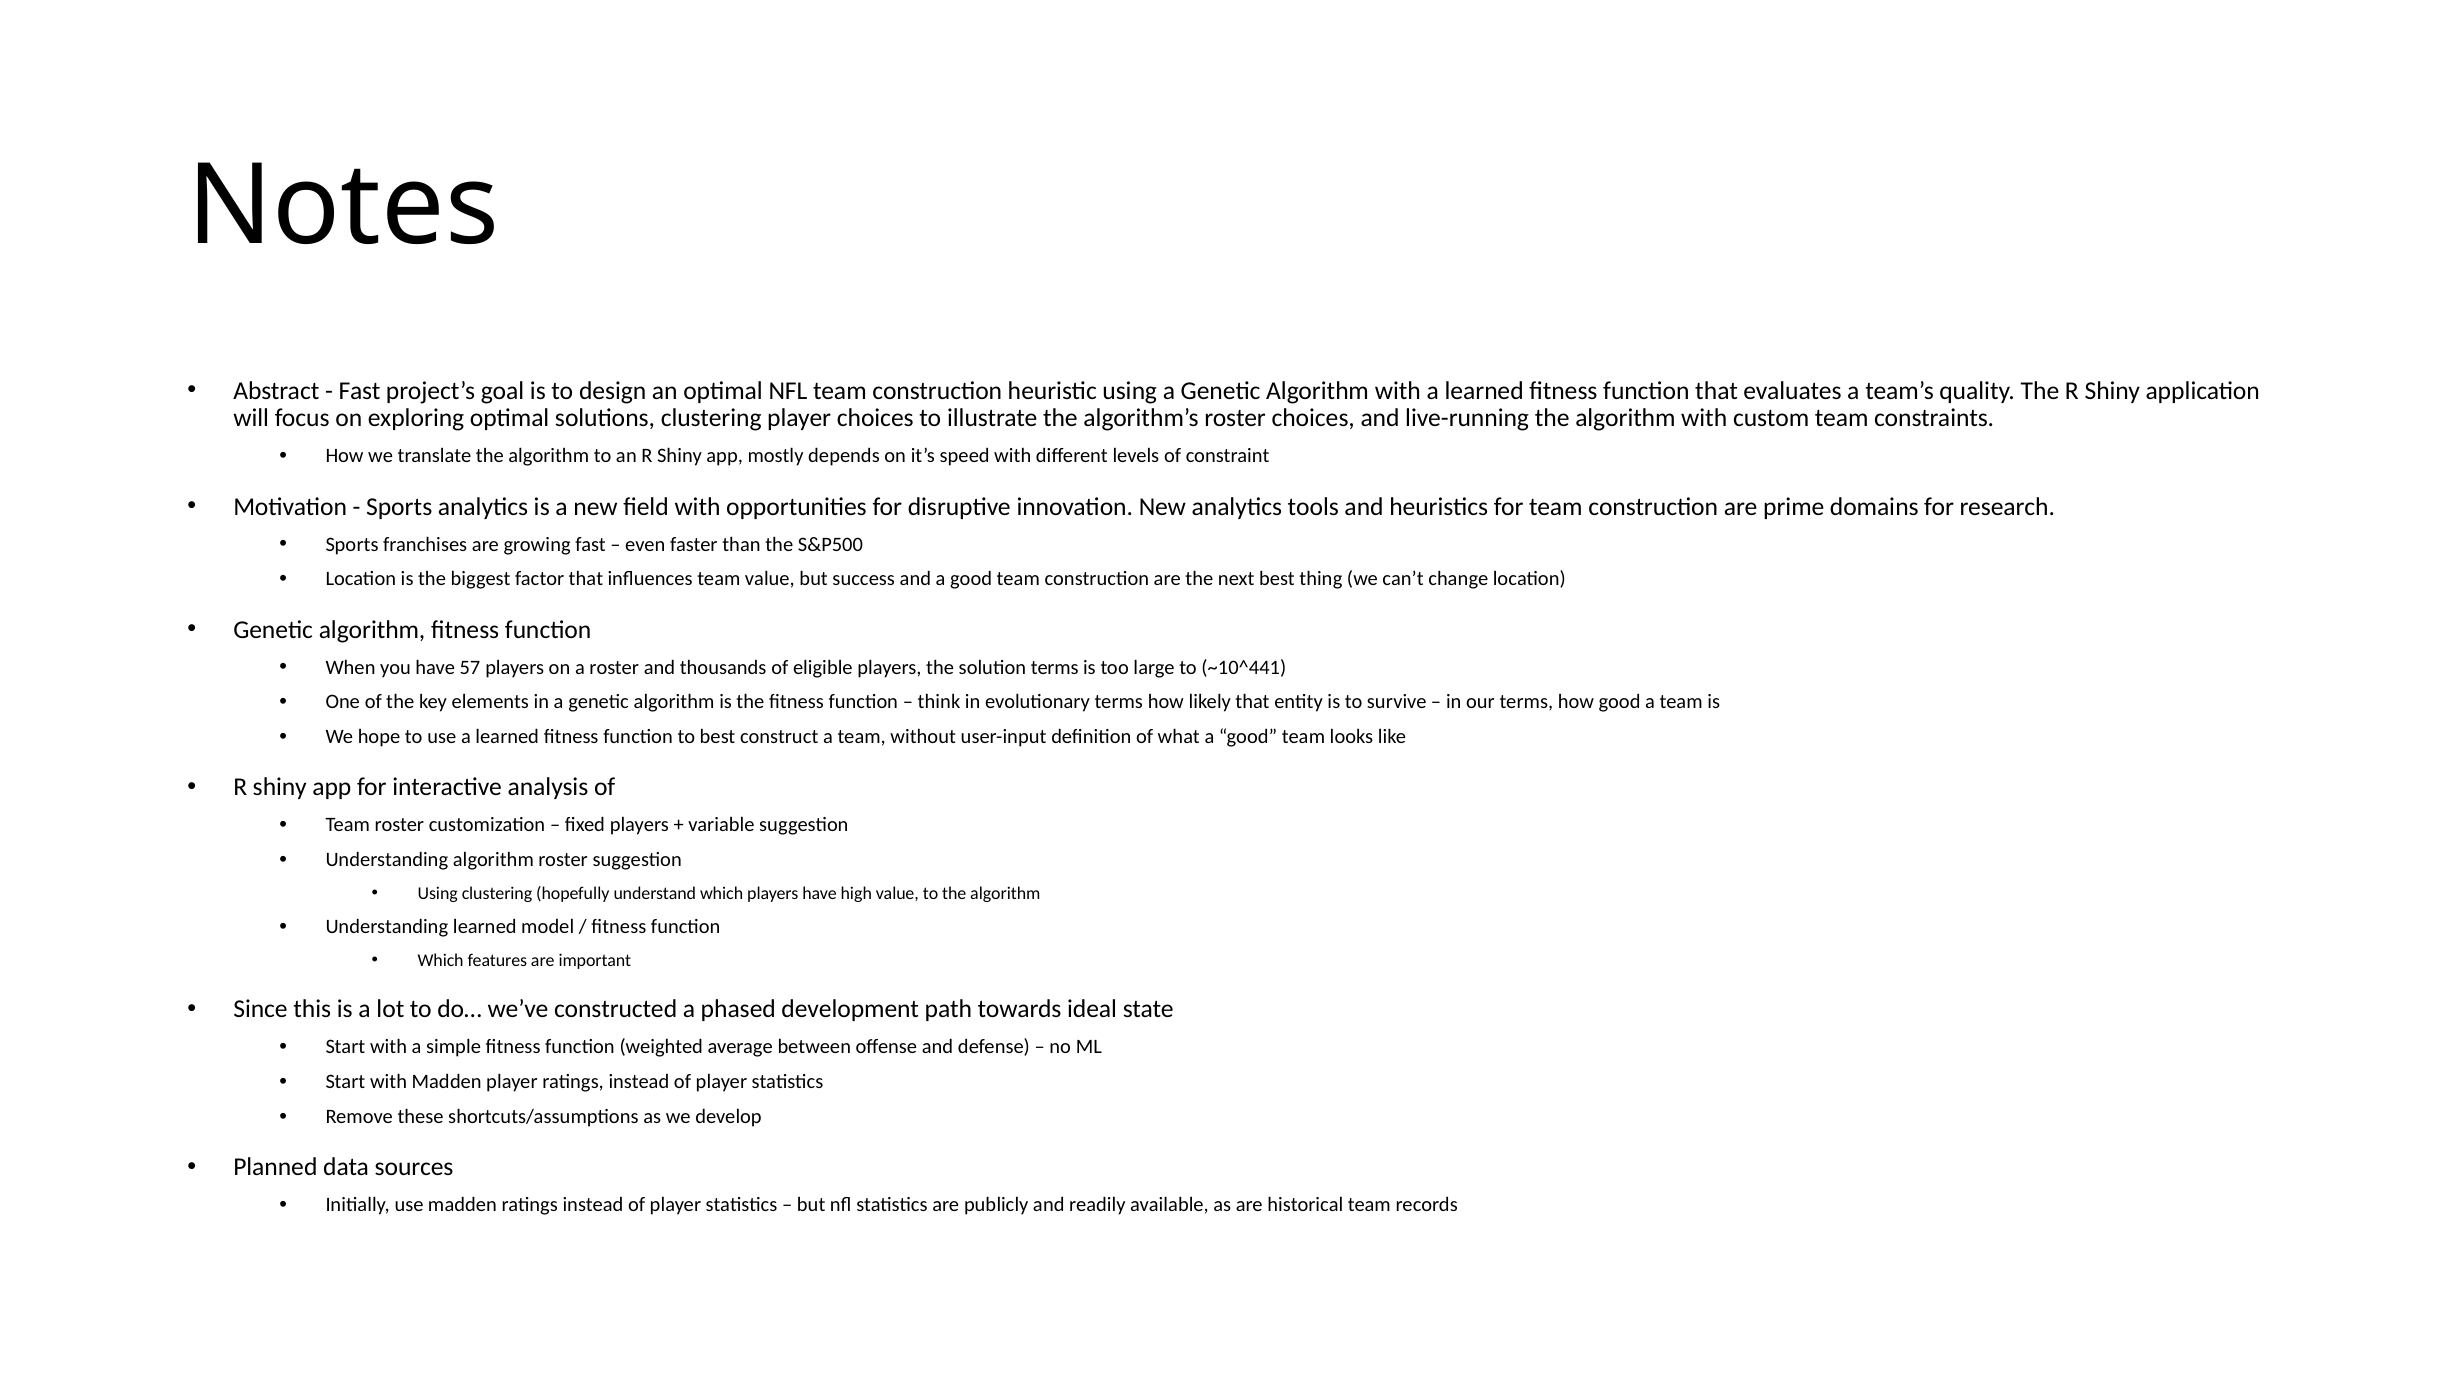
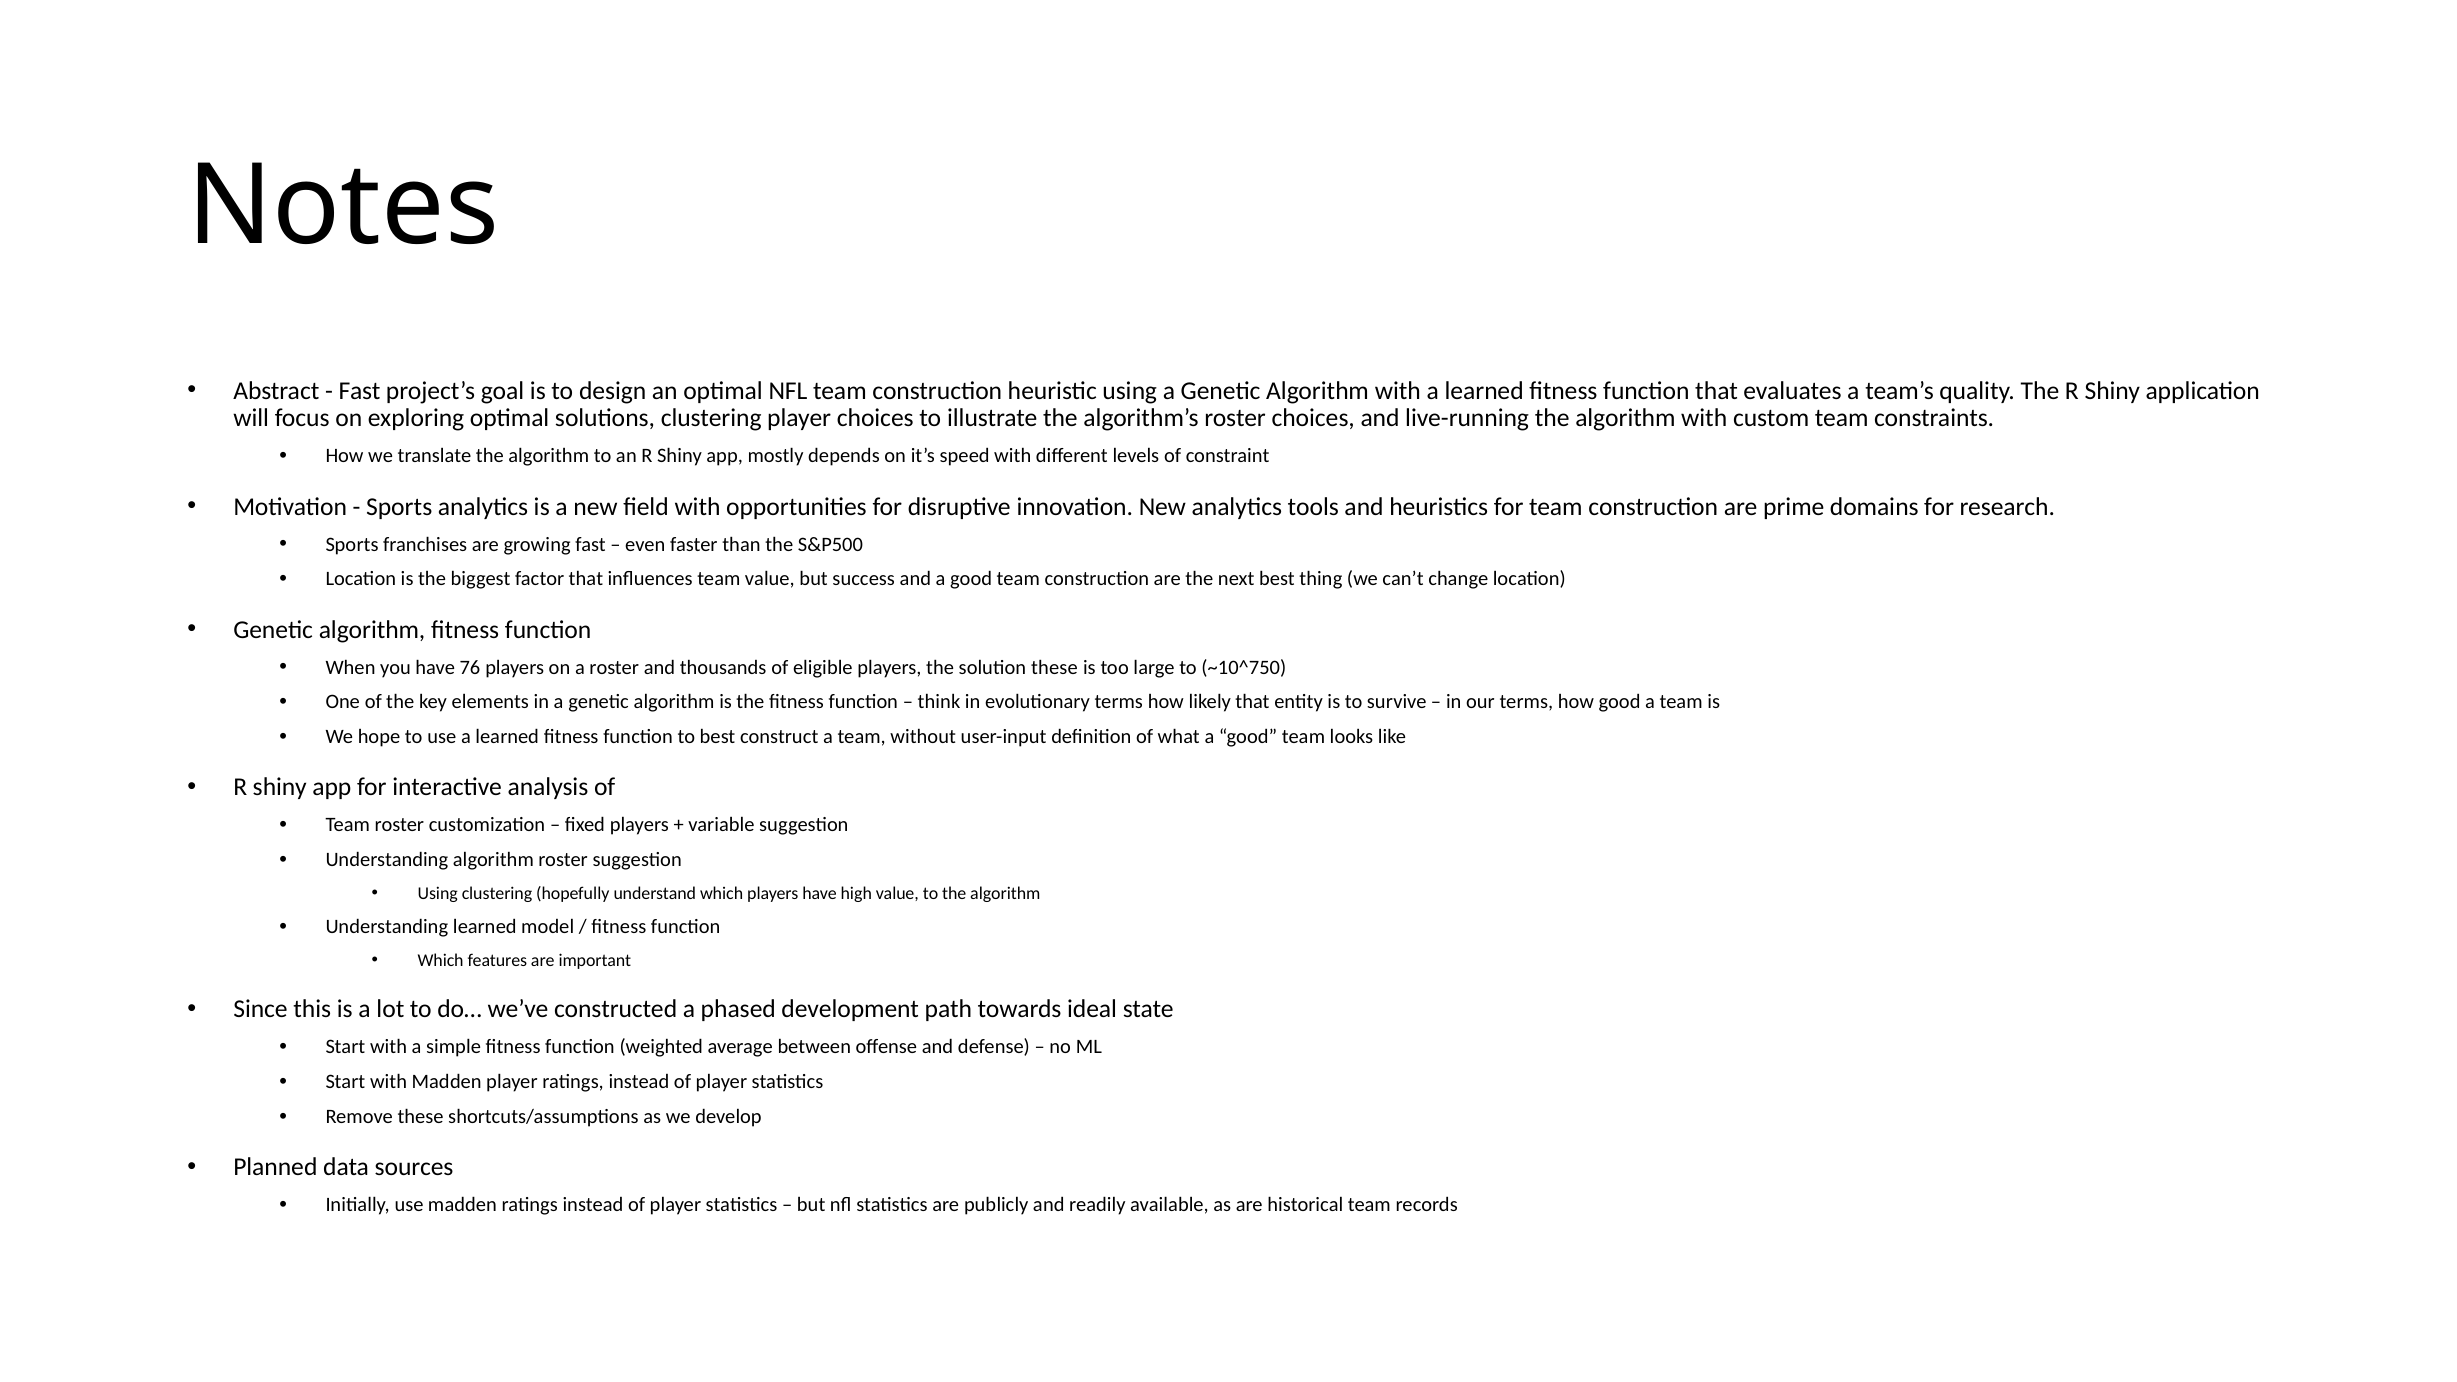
57: 57 -> 76 (470, 667)
solution terms: terms -> these (1054, 667)
~10^441: ~10^441 -> ~10^750 (1244, 667)
